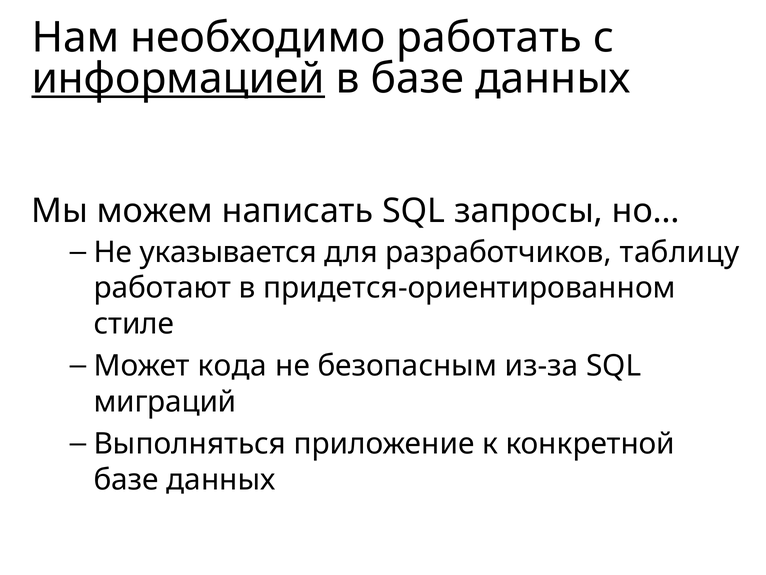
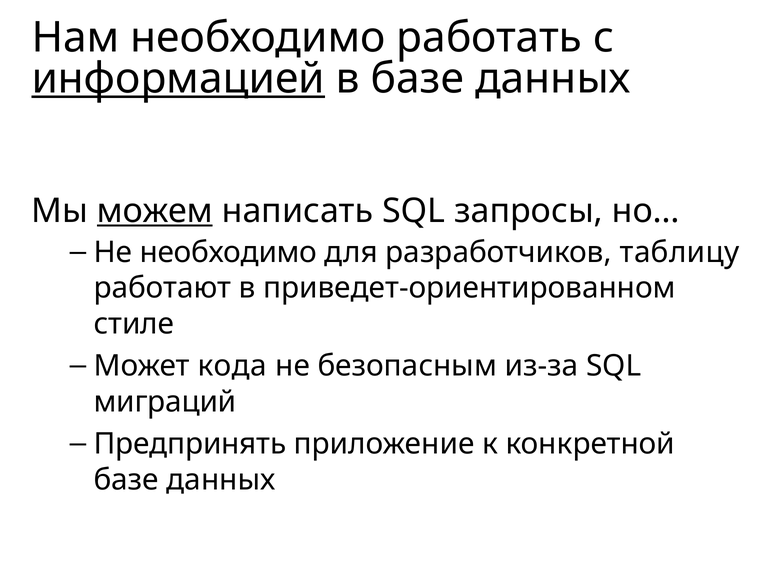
можем underline: none -> present (155, 211)
Не указывается: указывается -> необходимо (228, 252)
придется-ориентированном: придется-ориентированном -> приведет-ориентированном (469, 288)
Выполняться: Выполняться -> Предпринять (190, 444)
